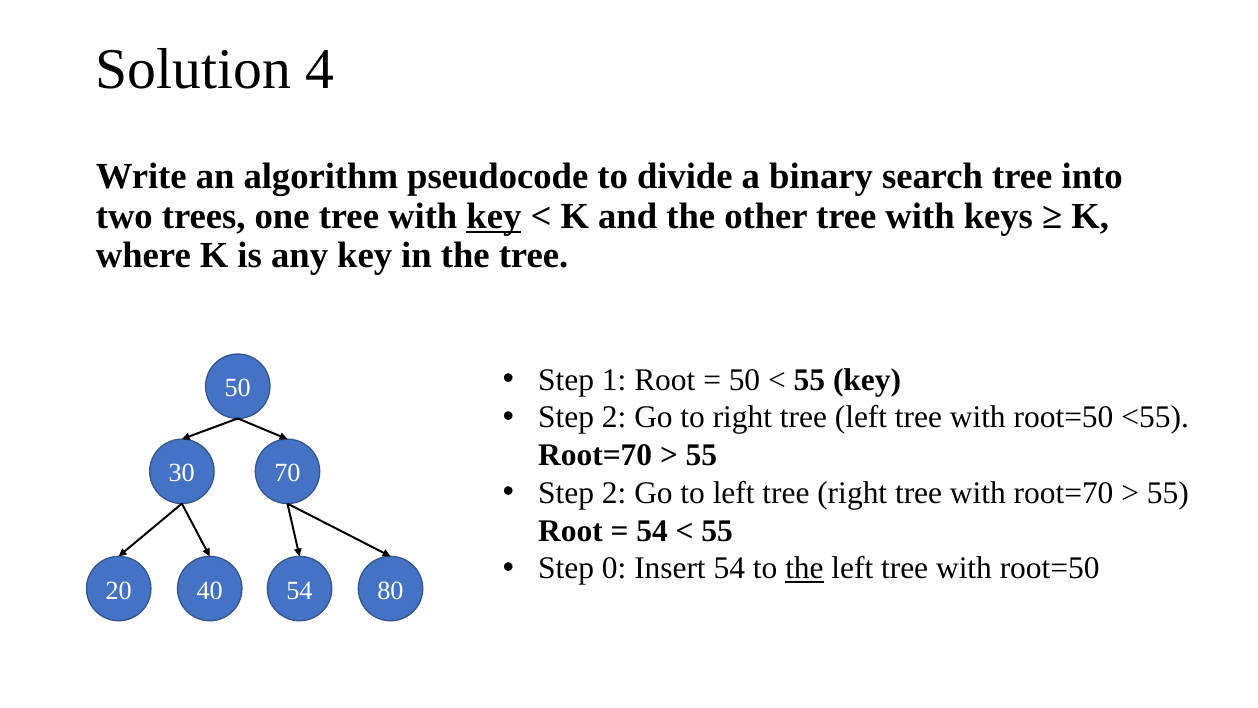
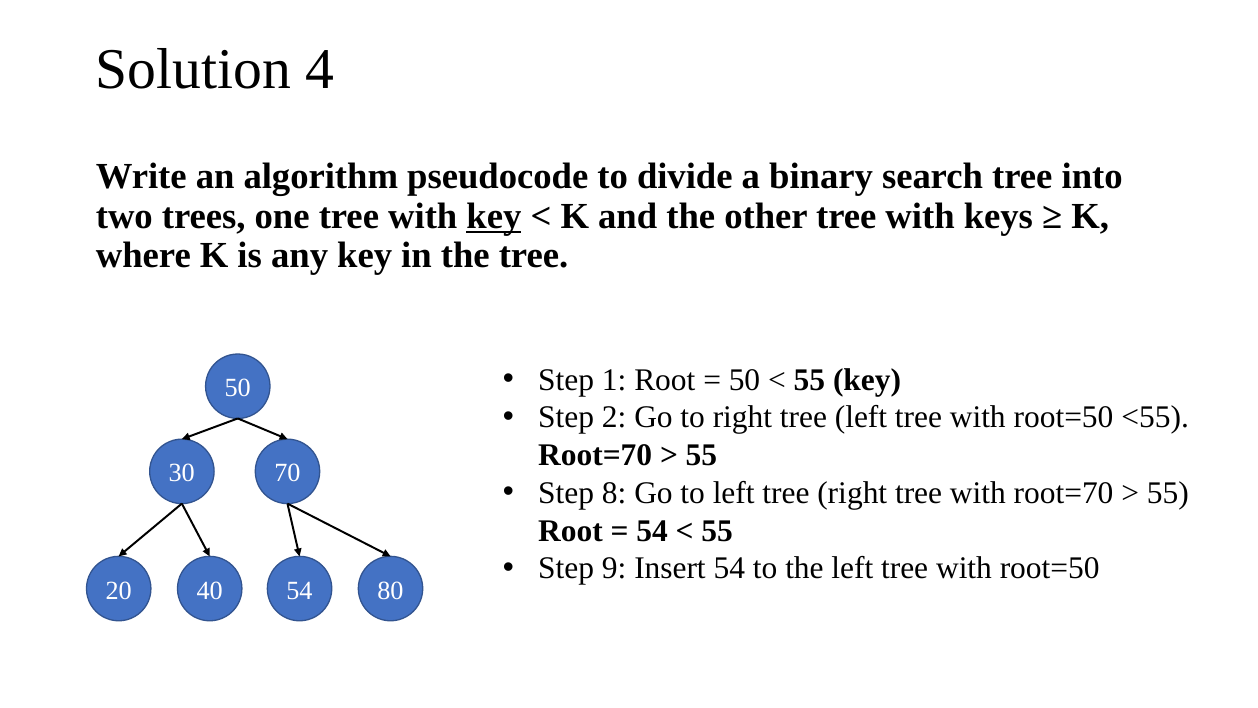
2: 2 -> 8 (614, 493)
0: 0 -> 9 (614, 568)
the underline: present -> none (804, 568)
